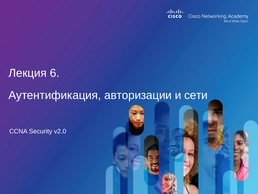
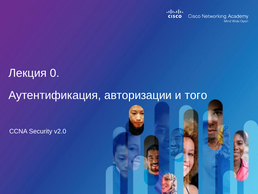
6: 6 -> 0 (55, 73)
сети: сети -> того (196, 95)
